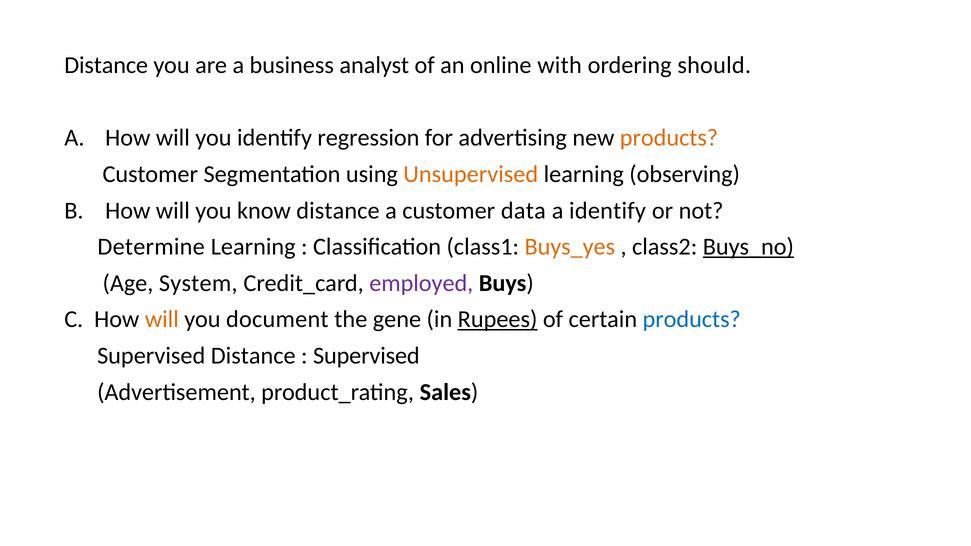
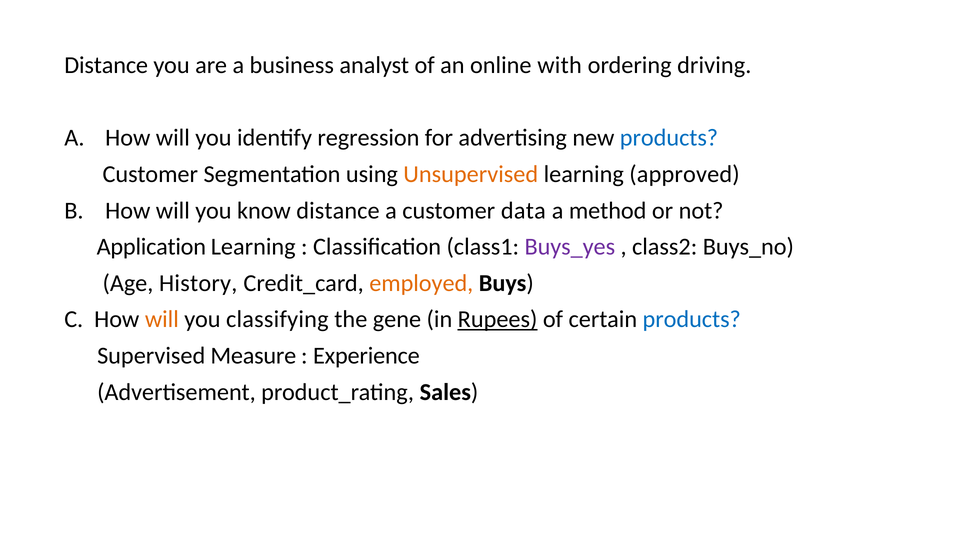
should: should -> driving (714, 65)
products colour: orange -> blue (669, 138)
observing: observing -> approved (685, 174)
a identify: identify -> method (608, 211)
Determine: Determine -> Application (151, 247)
Buys_yes colour: orange -> purple (570, 247)
Buys_no underline: present -> none (748, 247)
System: System -> History (198, 283)
employed colour: purple -> orange (421, 283)
document: document -> classifying (277, 320)
Supervised Distance: Distance -> Measure (253, 356)
Supervised: Supervised -> Experience (366, 356)
